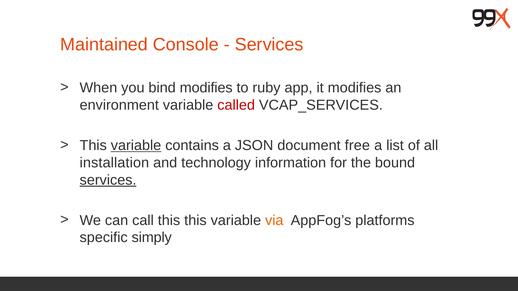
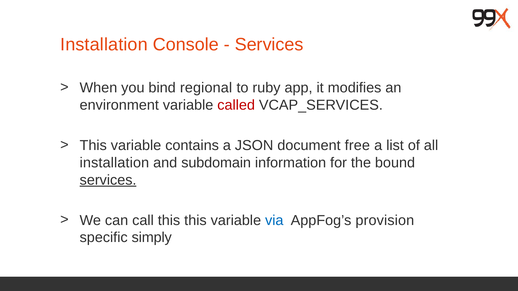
Maintained: Maintained -> Installation (104, 45)
bind modifies: modifies -> regional (206, 88)
variable underline: present -> none (136, 146)
technology: technology -> subdomain (216, 163)
via colour: orange -> blue (274, 221)
platforms: platforms -> provision (385, 221)
